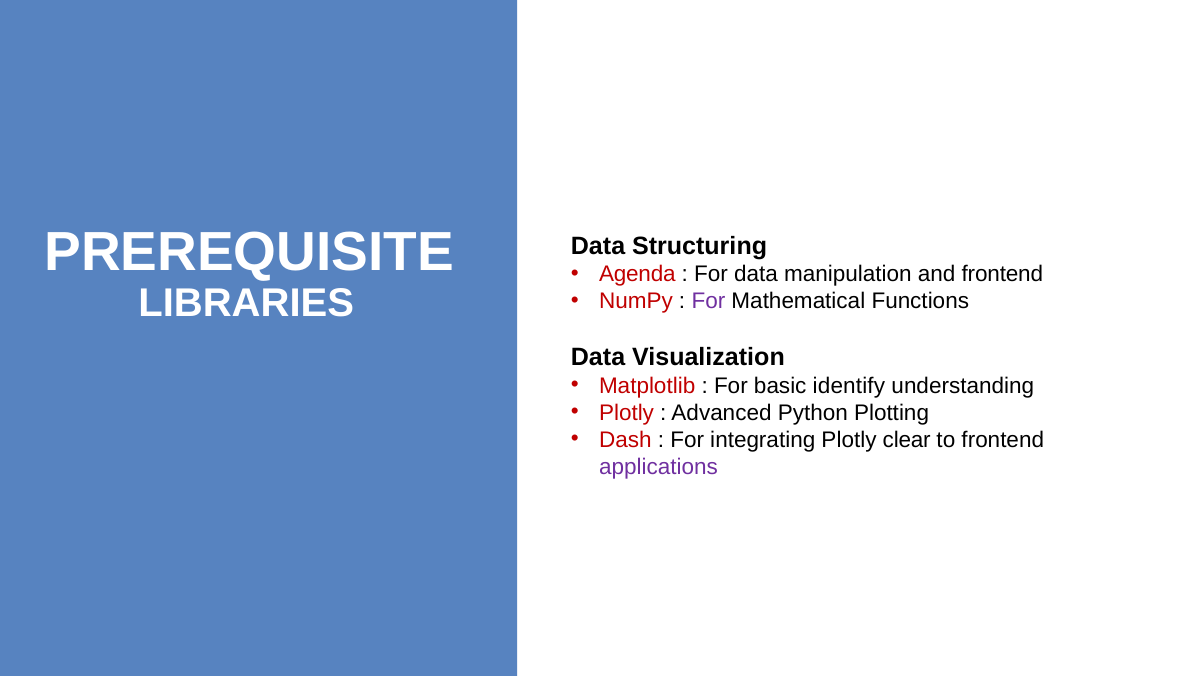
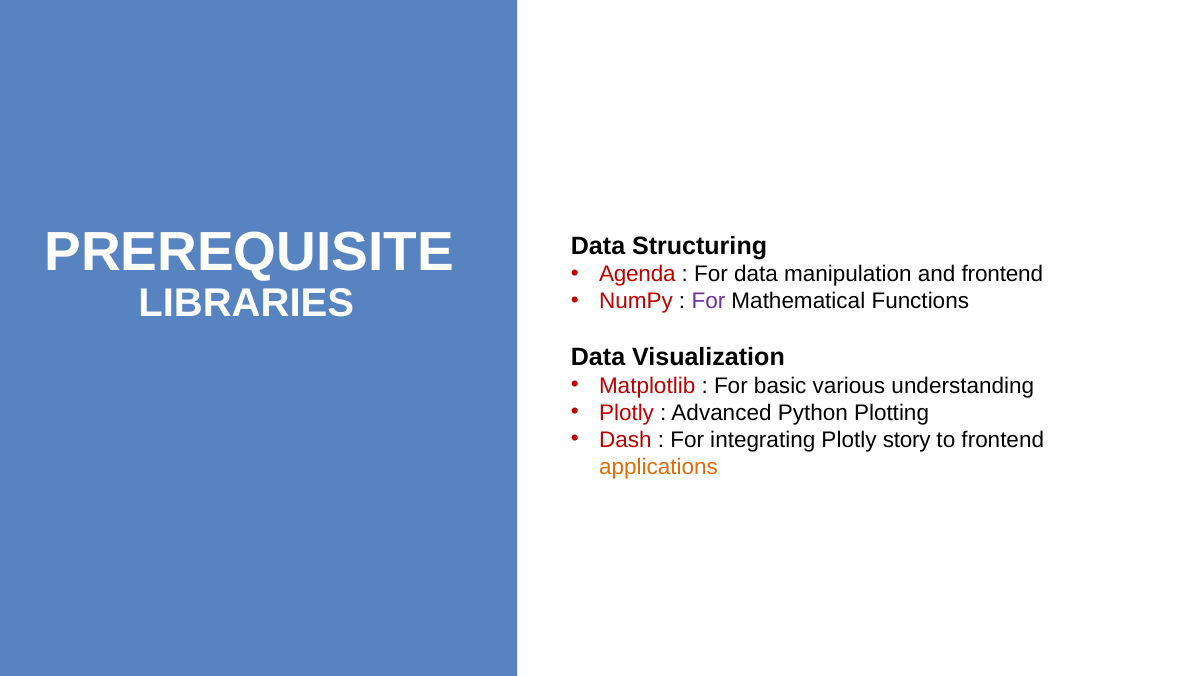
identify: identify -> various (849, 385)
clear: clear -> story (907, 439)
applications colour: purple -> orange (658, 466)
